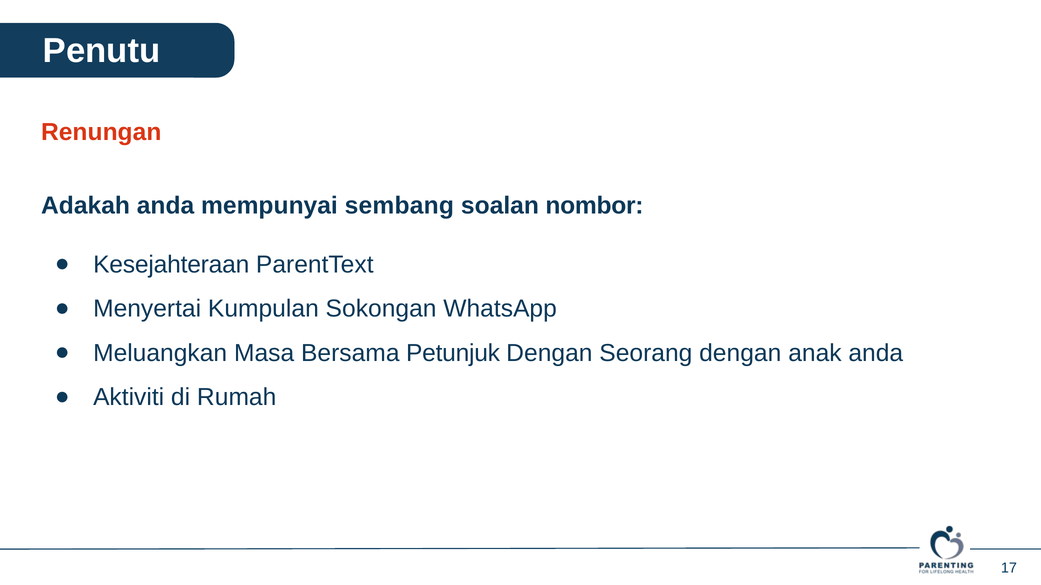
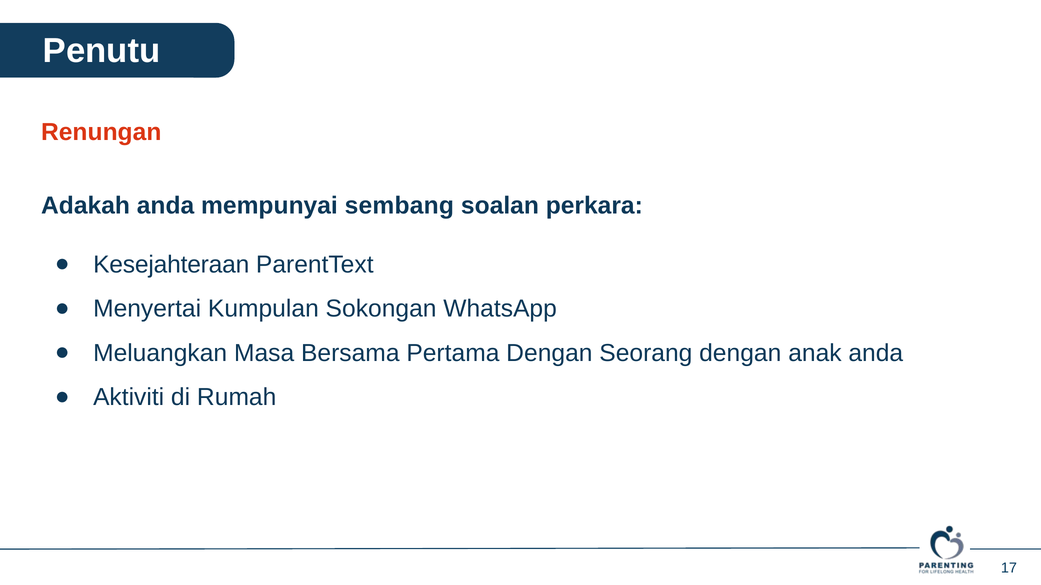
nombor: nombor -> perkara (594, 206)
Petunjuk: Petunjuk -> Pertama (453, 353)
